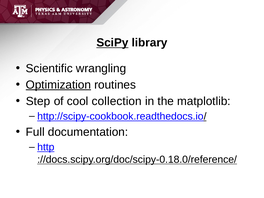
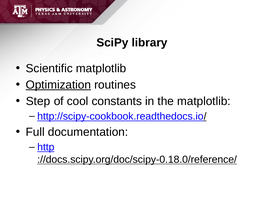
SciPy underline: present -> none (112, 43)
Scientific wrangling: wrangling -> matplotlib (101, 68)
collection: collection -> constants (117, 101)
